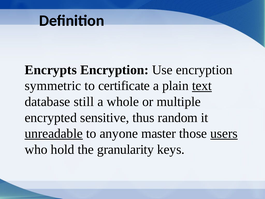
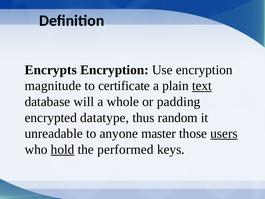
symmetric: symmetric -> magnitude (53, 86)
still: still -> will (84, 102)
multiple: multiple -> padding (179, 102)
sensitive: sensitive -> datatype (105, 117)
unreadable underline: present -> none (54, 133)
hold underline: none -> present (63, 149)
granularity: granularity -> performed (125, 149)
